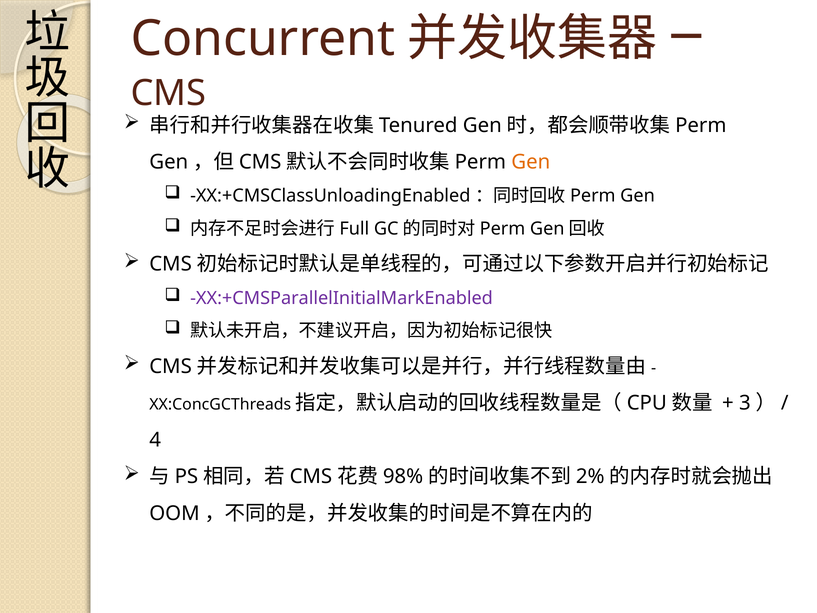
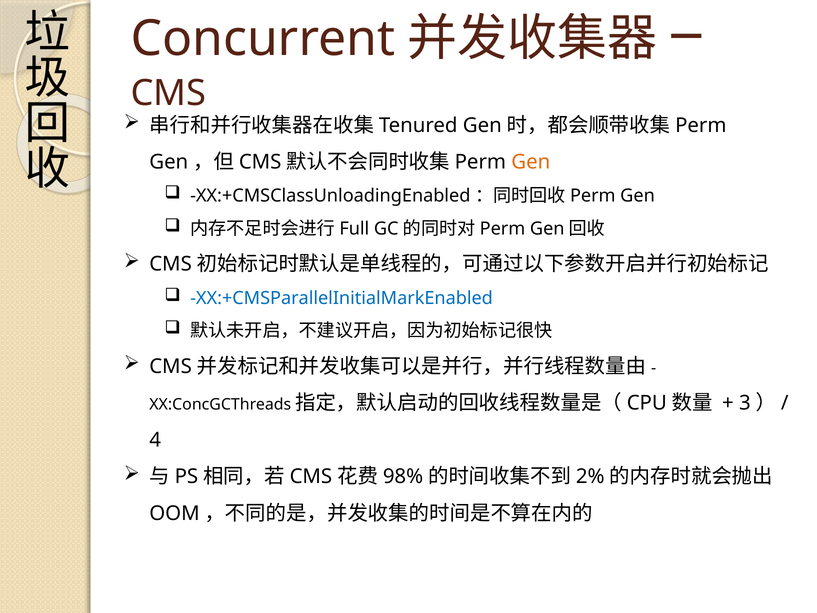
XX:+CMSParallelInitialMarkEnabled colour: purple -> blue (342, 298)
